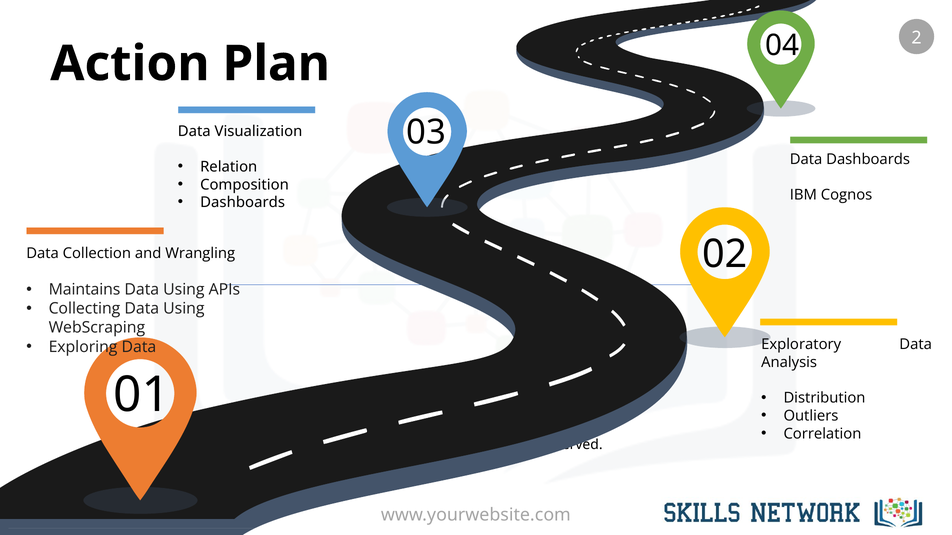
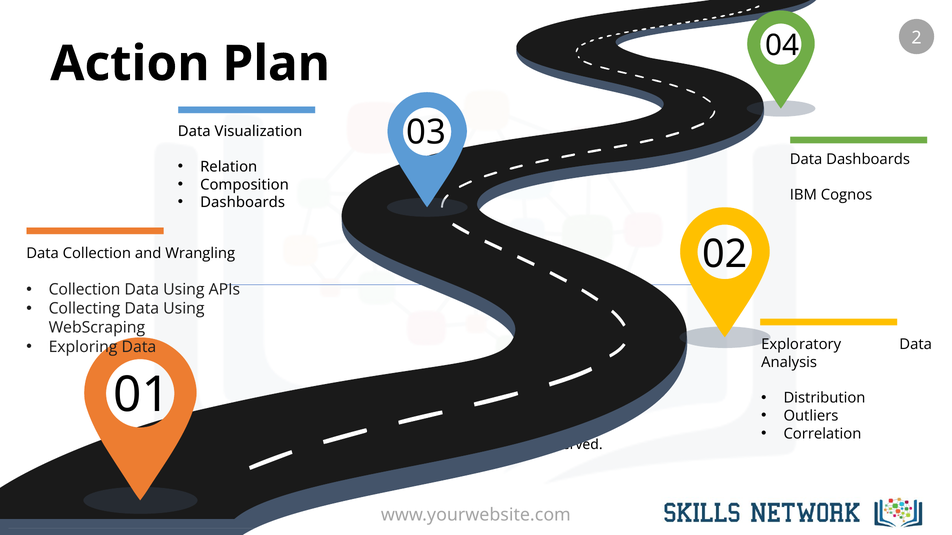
Maintains: Maintains -> Collection (85, 290)
